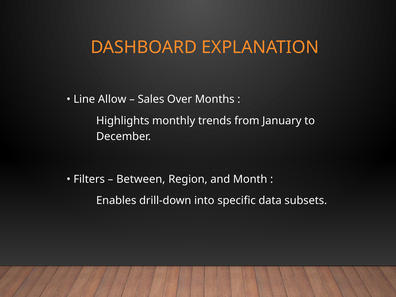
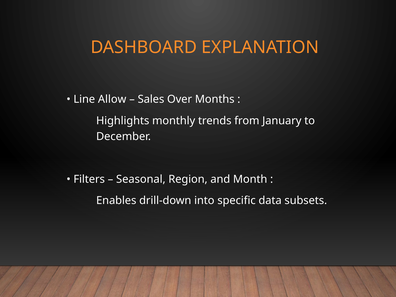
Between: Between -> Seasonal (141, 179)
